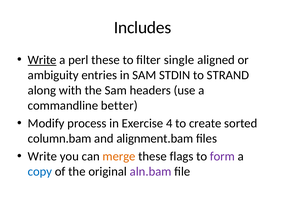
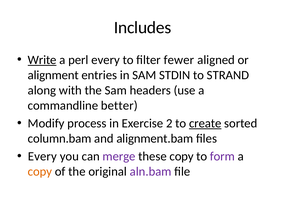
perl these: these -> every (106, 60)
single: single -> fewer (179, 60)
ambiguity: ambiguity -> alignment (53, 75)
4: 4 -> 2 (169, 123)
create underline: none -> present (205, 123)
Write: Write -> Every (42, 156)
merge colour: orange -> purple (119, 156)
these flags: flags -> copy (182, 156)
copy colour: blue -> orange (40, 171)
